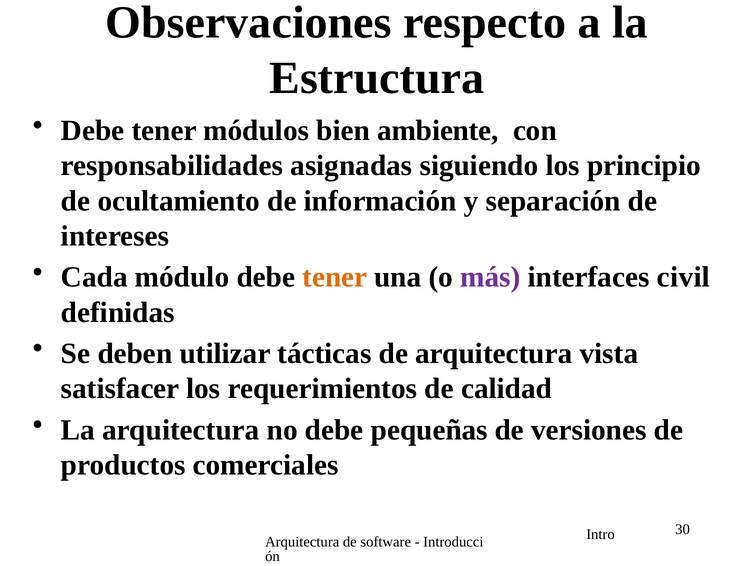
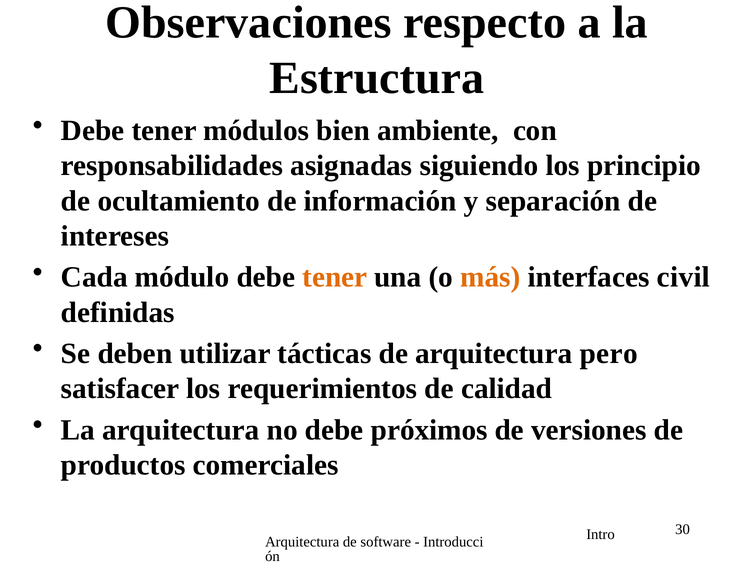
más colour: purple -> orange (490, 277)
vista: vista -> pero (609, 353)
pequeñas: pequeñas -> próximos (429, 430)
